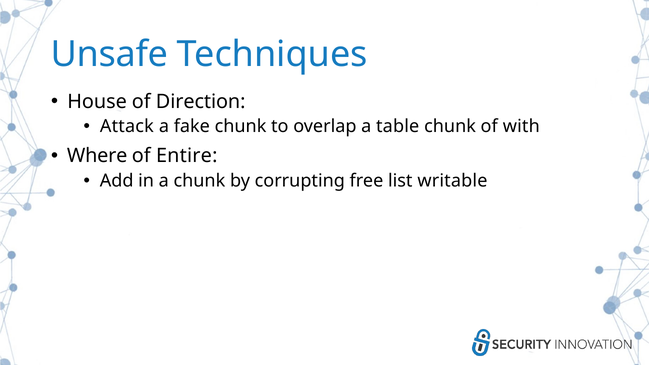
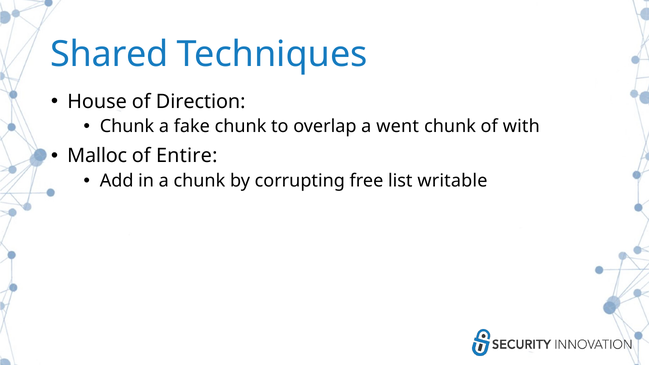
Unsafe: Unsafe -> Shared (109, 54)
Attack: Attack -> Chunk (127, 127)
table: table -> went (398, 127)
Where: Where -> Malloc (97, 156)
